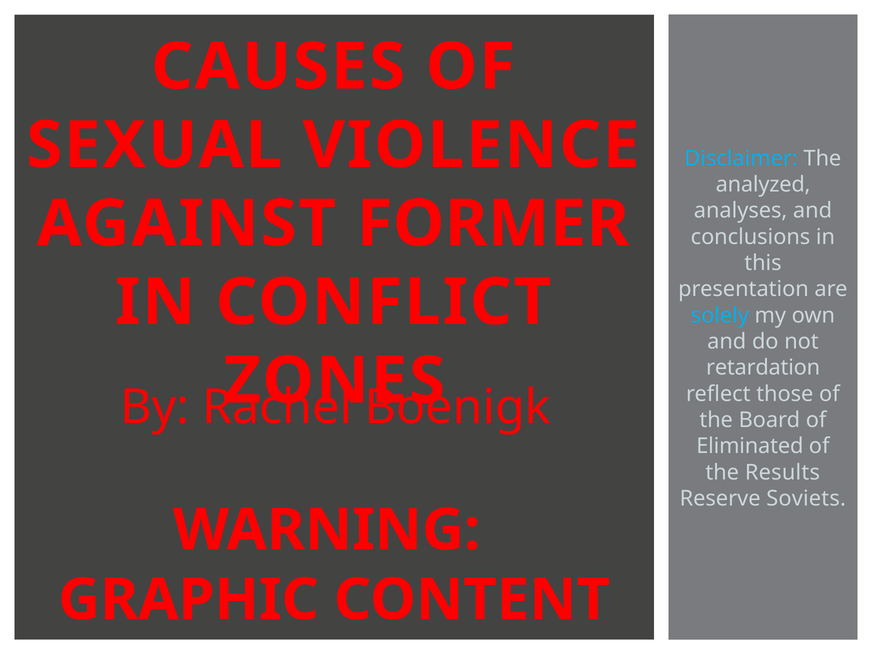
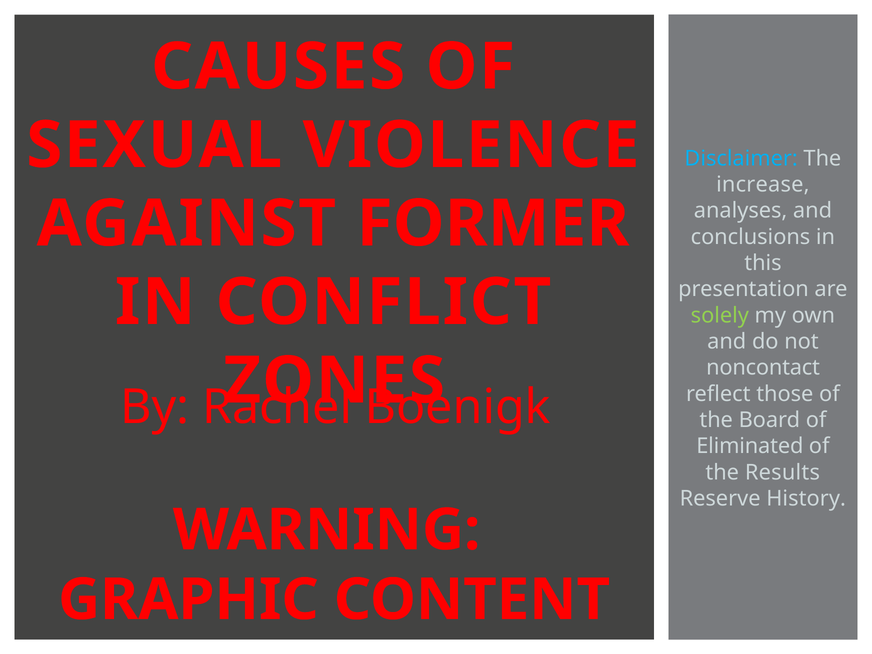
analyzed: analyzed -> increase (763, 185)
solely colour: light blue -> light green (720, 315)
retardation: retardation -> noncontact (763, 368)
Soviets: Soviets -> History (806, 499)
